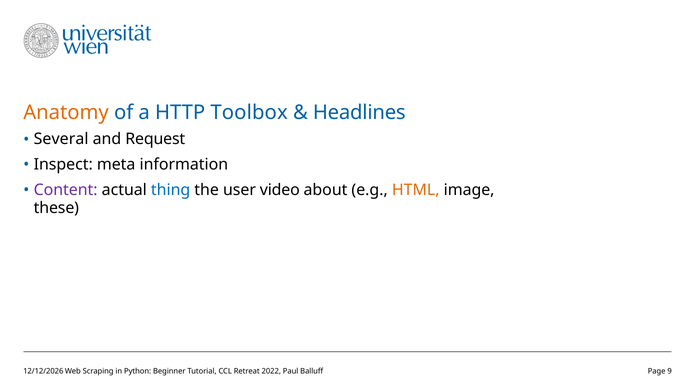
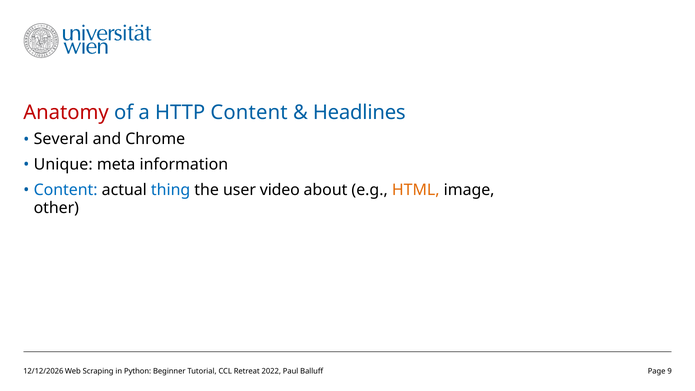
Anatomy colour: orange -> red (66, 113)
HTTP Toolbox: Toolbox -> Content (249, 113)
Request: Request -> Chrome (155, 139)
Inspect: Inspect -> Unique (63, 164)
Content colour: purple -> blue (66, 190)
these: these -> other (56, 208)
